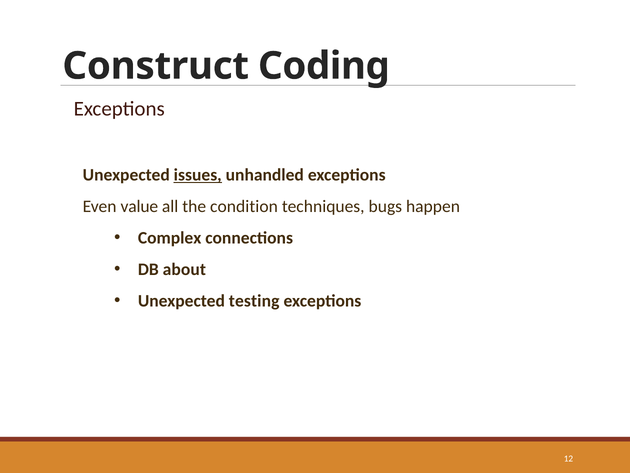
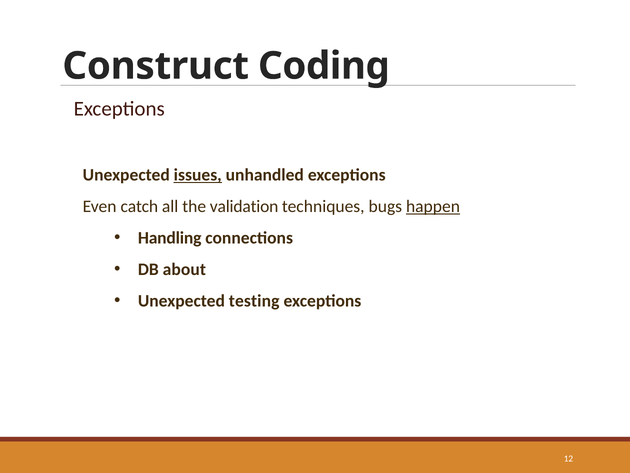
value: value -> catch (139, 206)
condition: condition -> validation (244, 206)
happen underline: none -> present (433, 206)
Complex: Complex -> Handling (170, 238)
